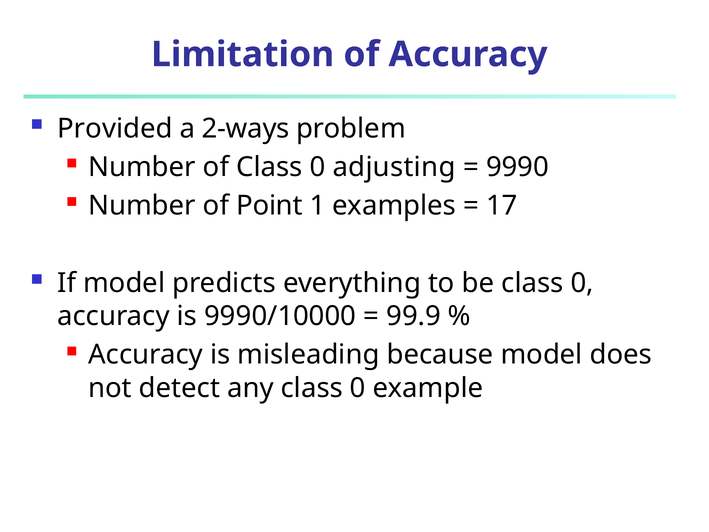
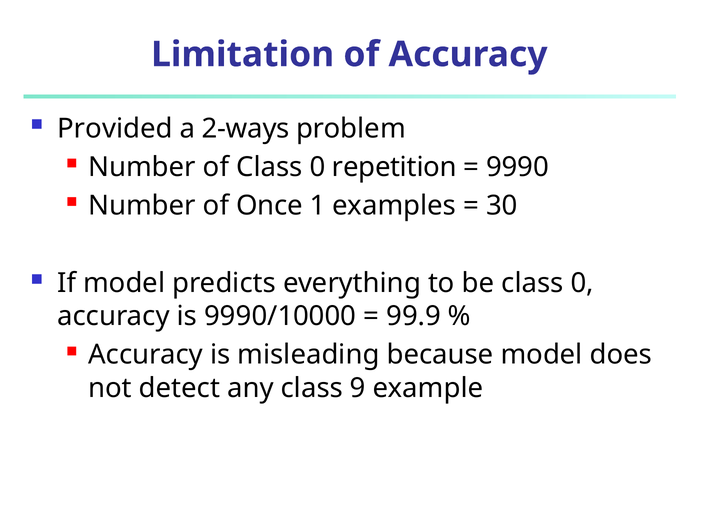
adjusting: adjusting -> repetition (394, 167)
Point: Point -> Once (269, 206)
17: 17 -> 30 (502, 206)
any class 0: 0 -> 9 (358, 388)
